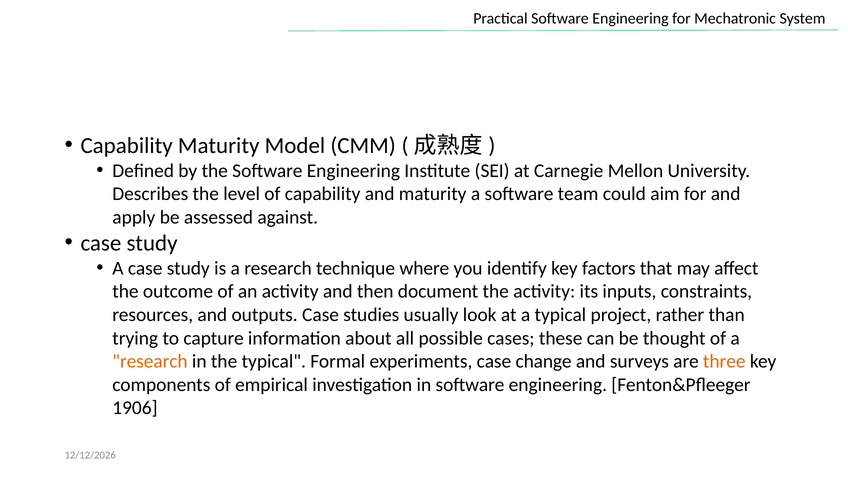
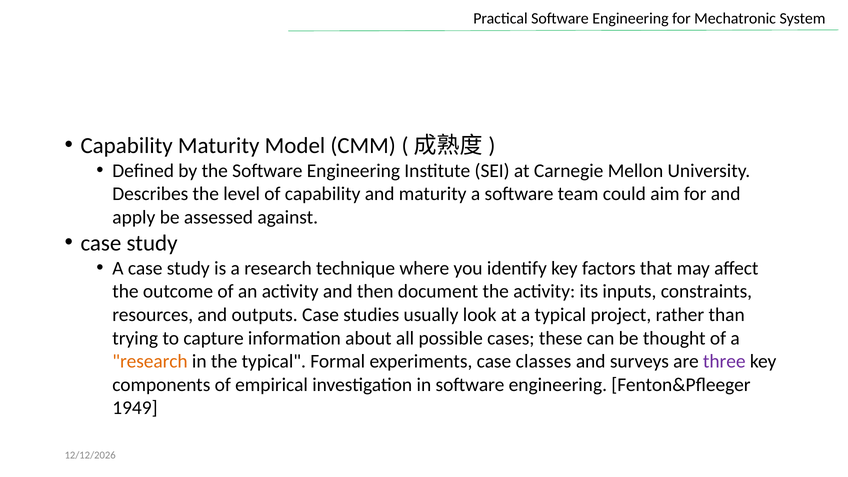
change: change -> classes (543, 361)
three colour: orange -> purple (724, 361)
1906: 1906 -> 1949 (135, 408)
